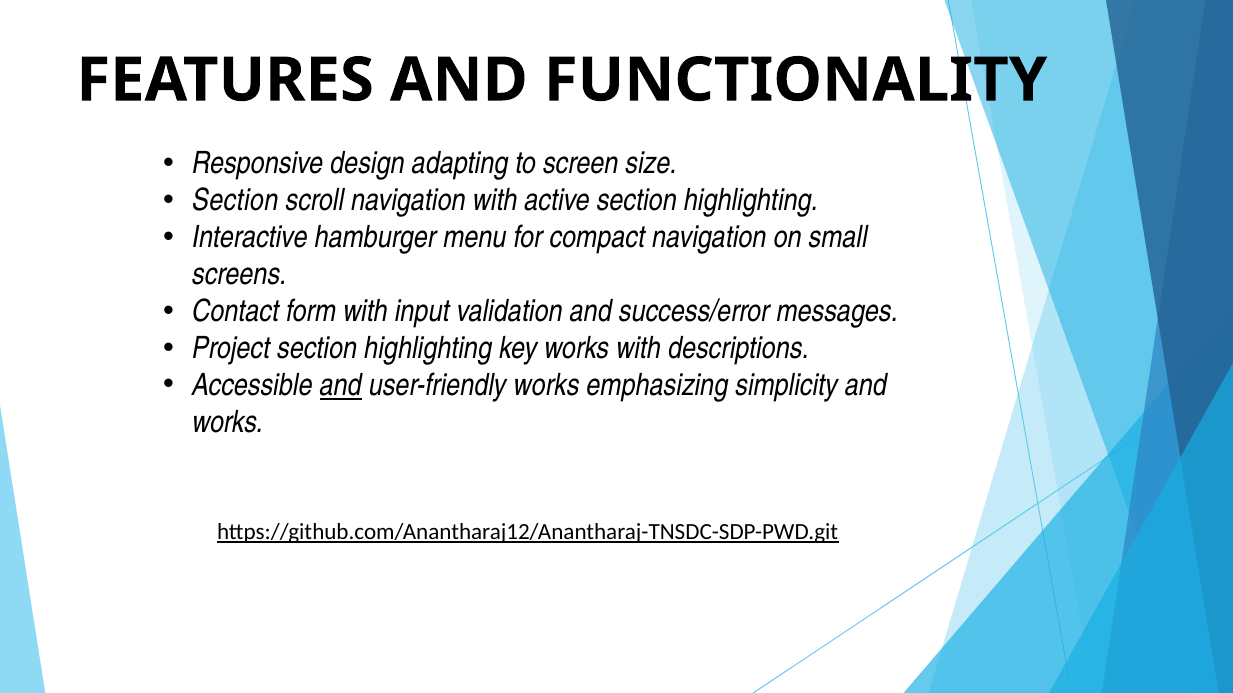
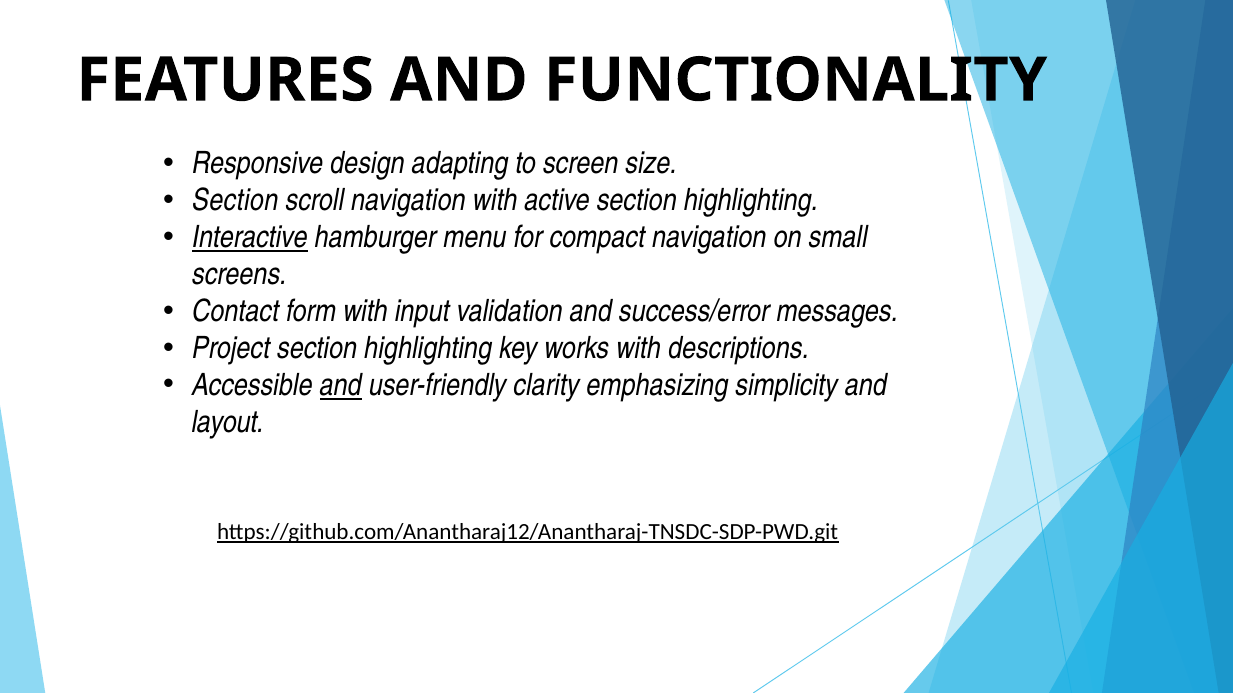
Interactive underline: none -> present (250, 238)
user-friendly works: works -> clarity (546, 386)
works: works -> layout (228, 423)
